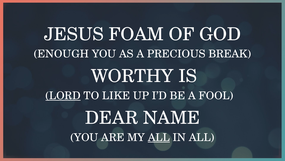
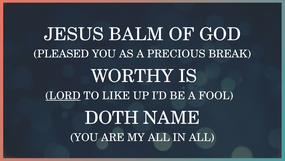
FOAM: FOAM -> BALM (136, 34)
ENOUGH: ENOUGH -> PLEASED (61, 54)
DEAR: DEAR -> DOTH (112, 117)
ALL underline: present -> none (159, 137)
